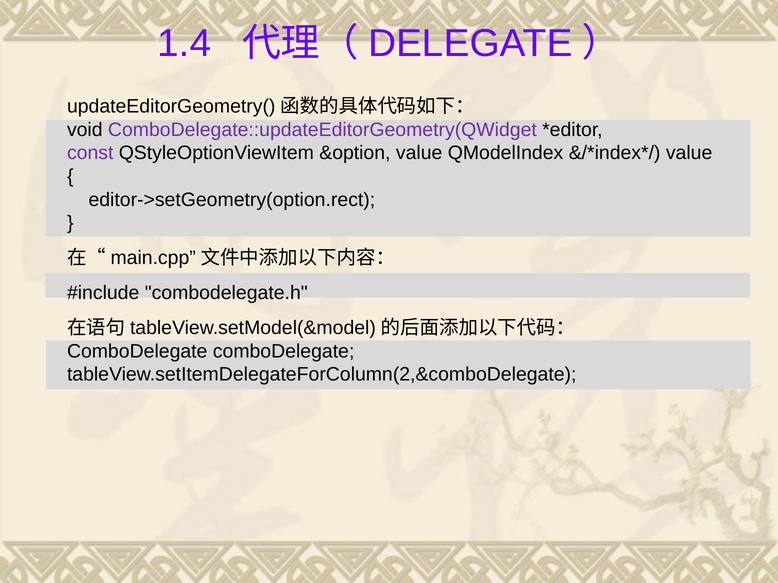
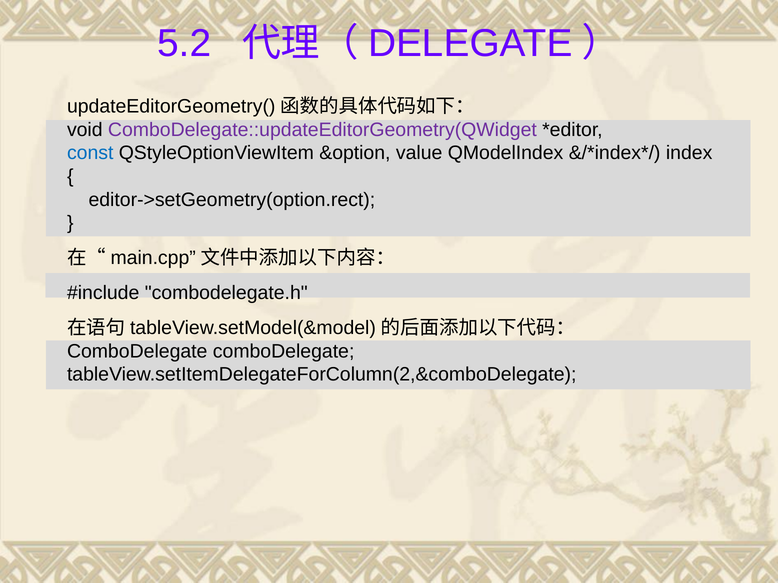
1.4: 1.4 -> 5.2 (184, 43)
const colour: purple -> blue (90, 153)
value: value -> index (689, 153)
